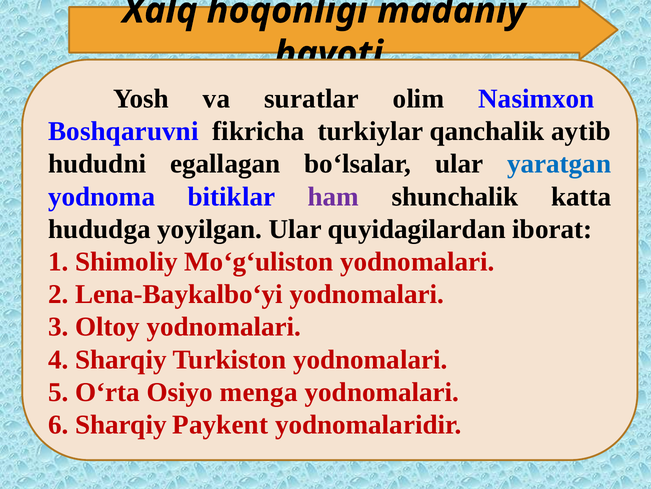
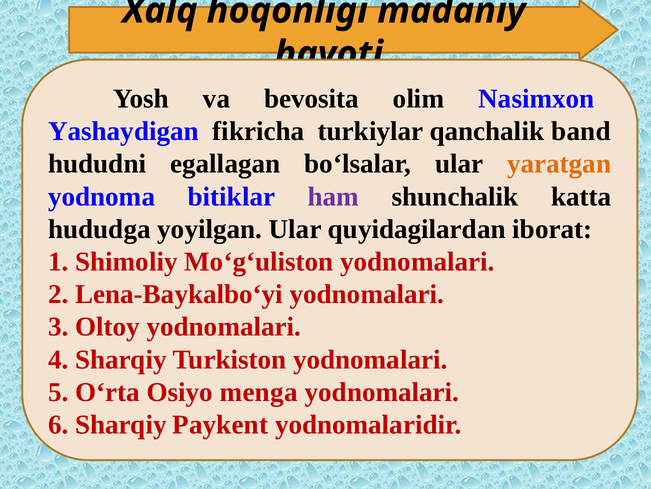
suratlar: suratlar -> bevosita (312, 99)
Boshqaruvni: Boshqaruvni -> Yashaydigan (123, 131)
aytib: aytib -> band (581, 131)
yaratgan colour: blue -> orange (559, 164)
